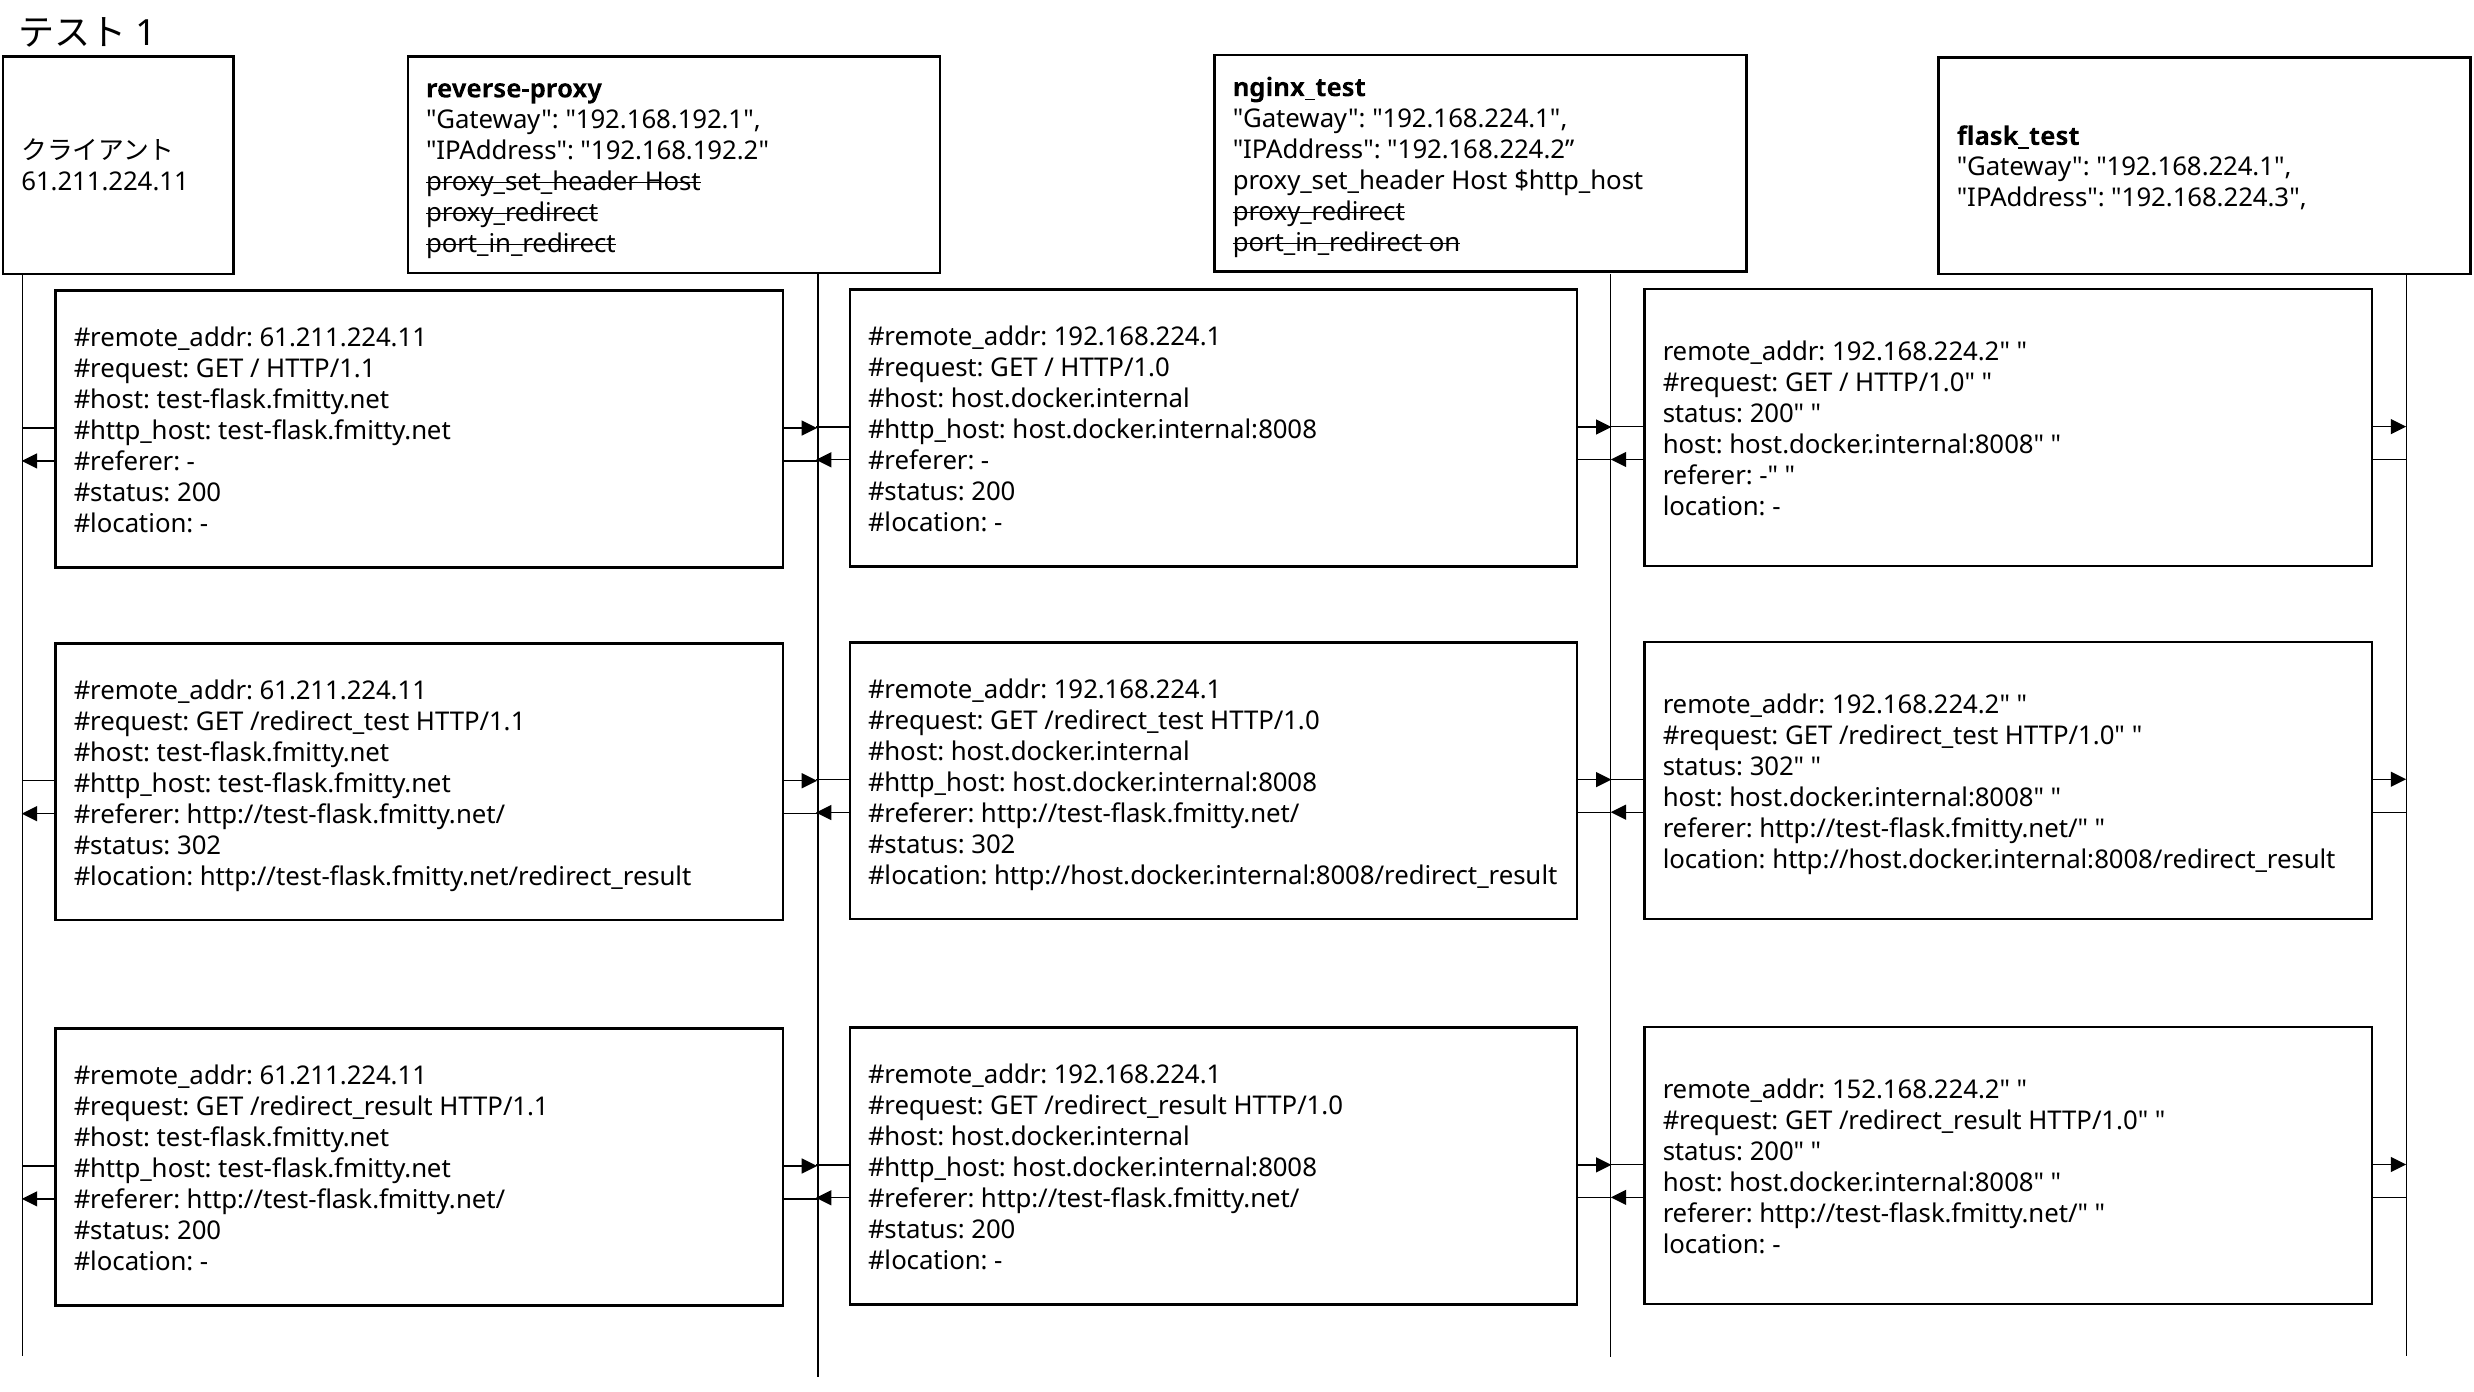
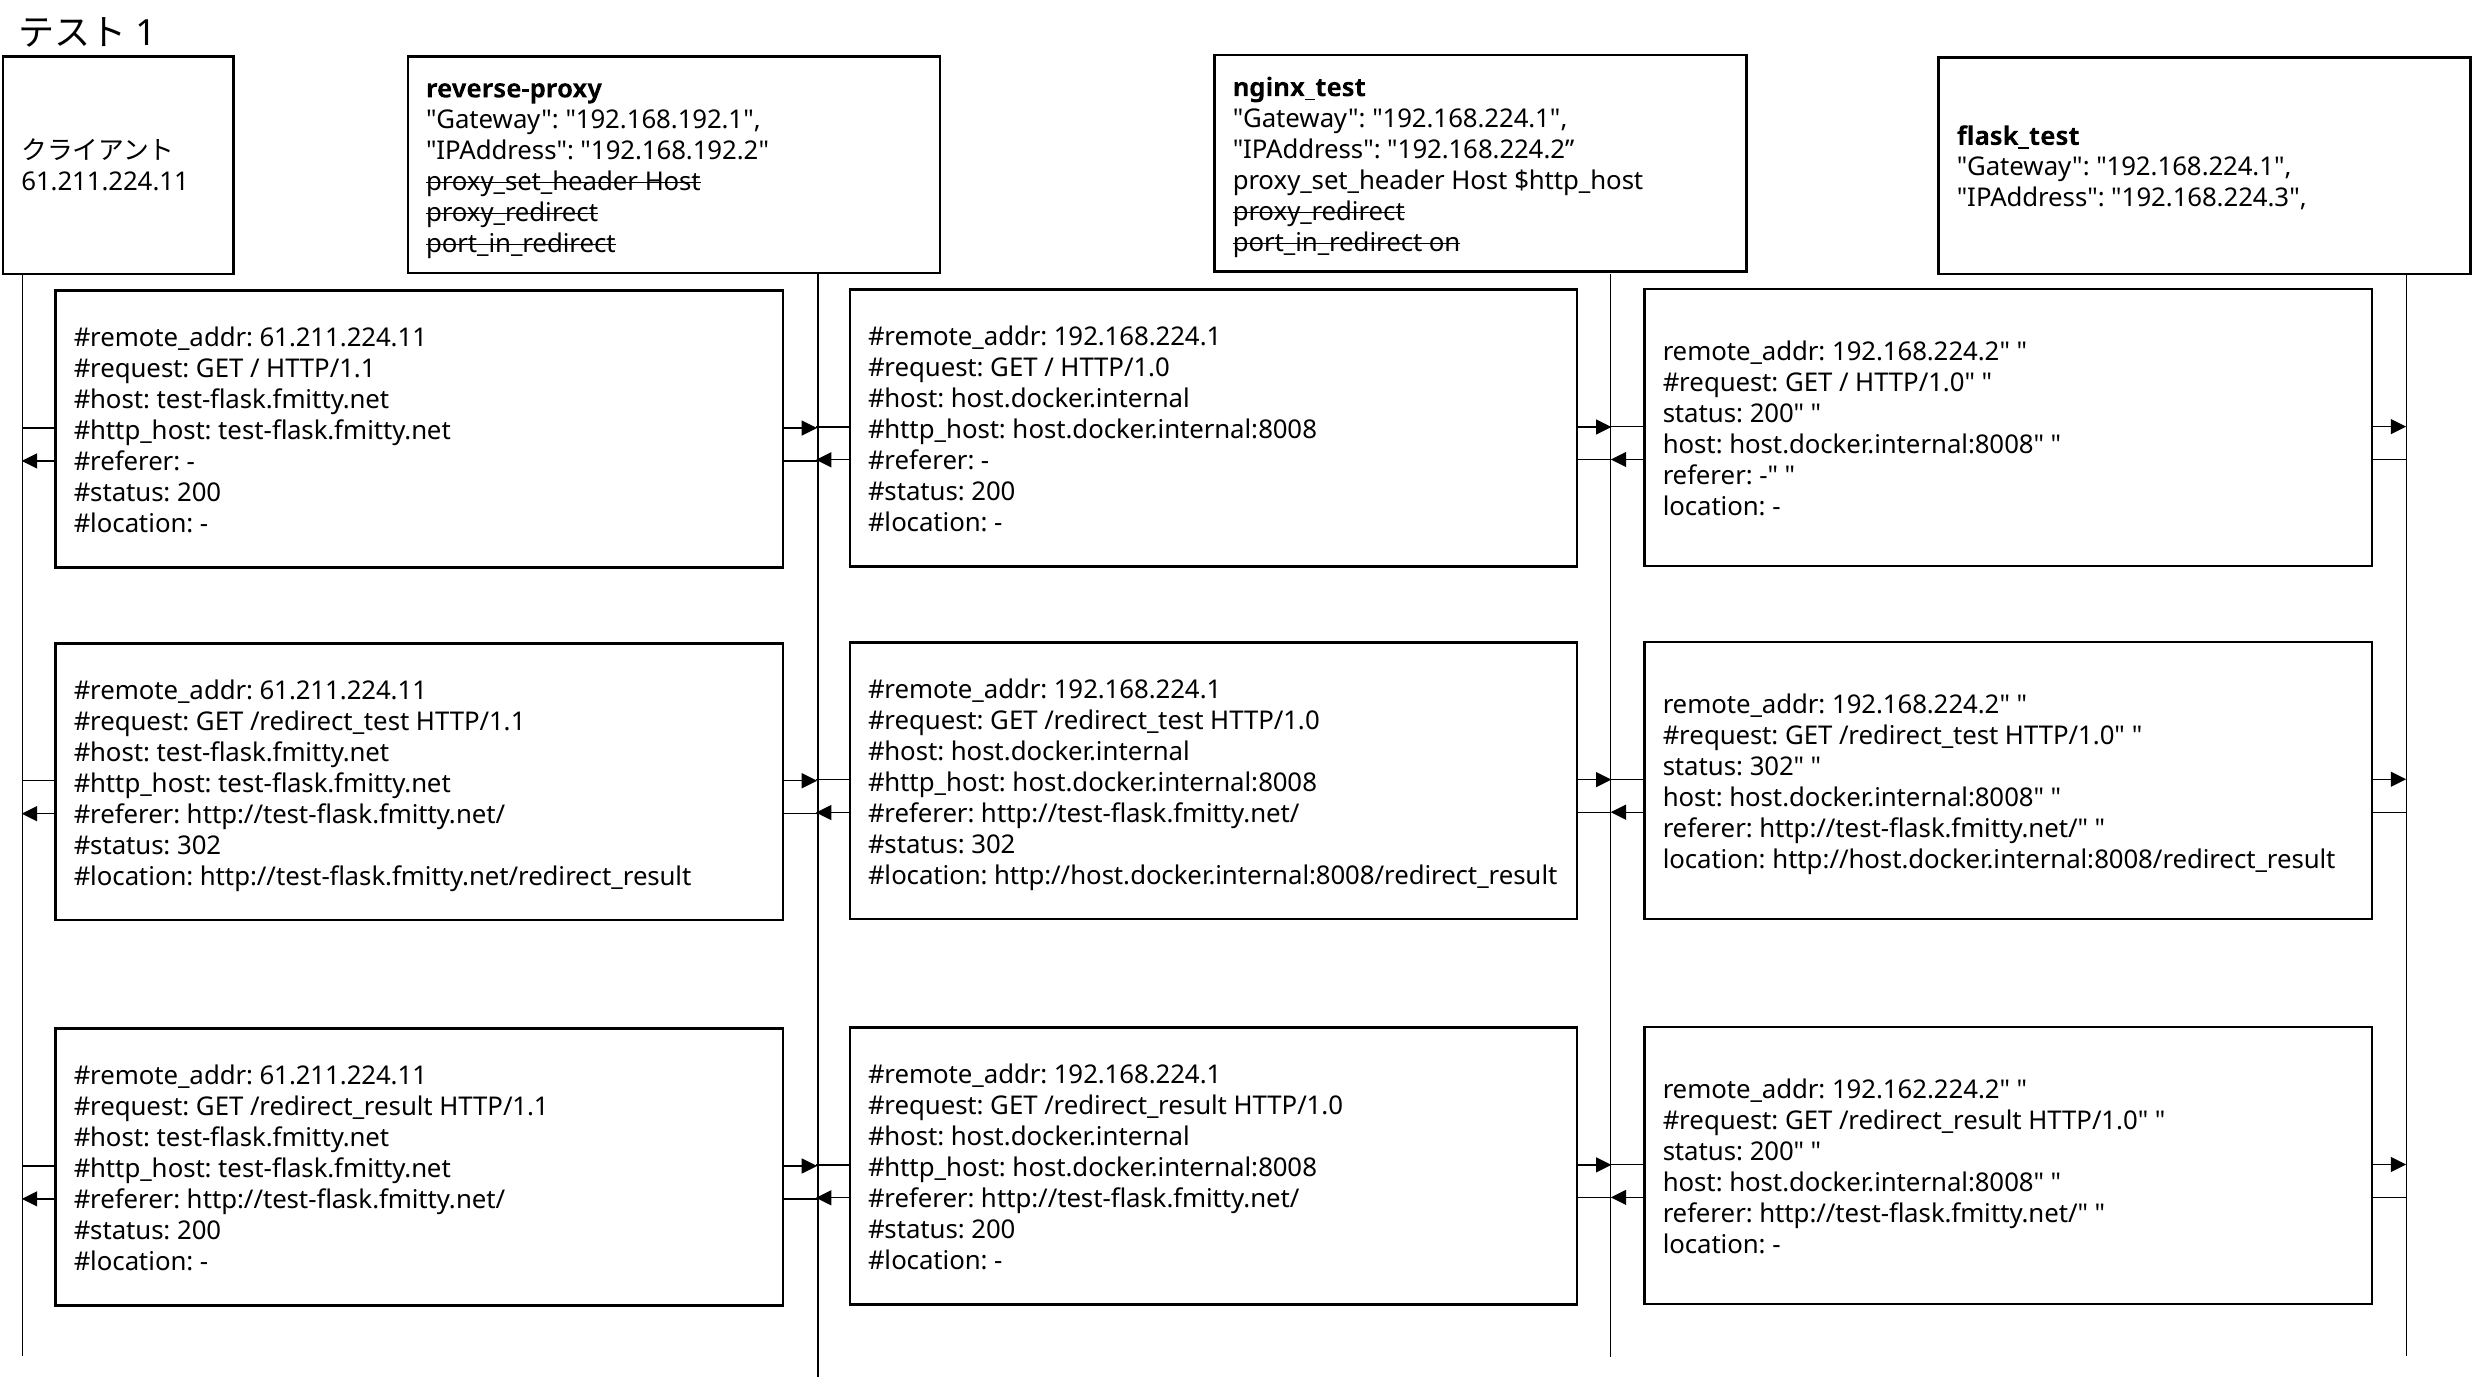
152.168.224.2: 152.168.224.2 -> 192.162.224.2 (1921, 1090)
